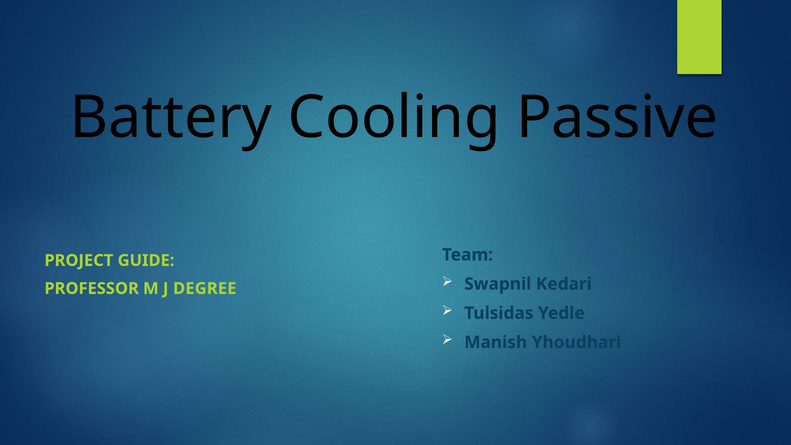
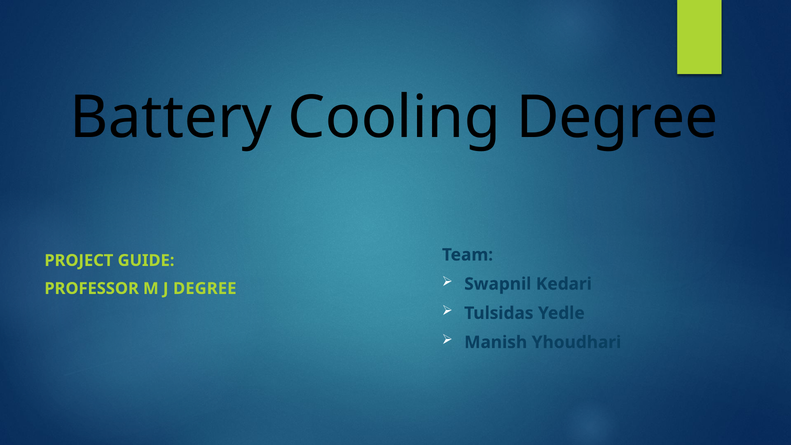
Cooling Passive: Passive -> Degree (617, 118)
